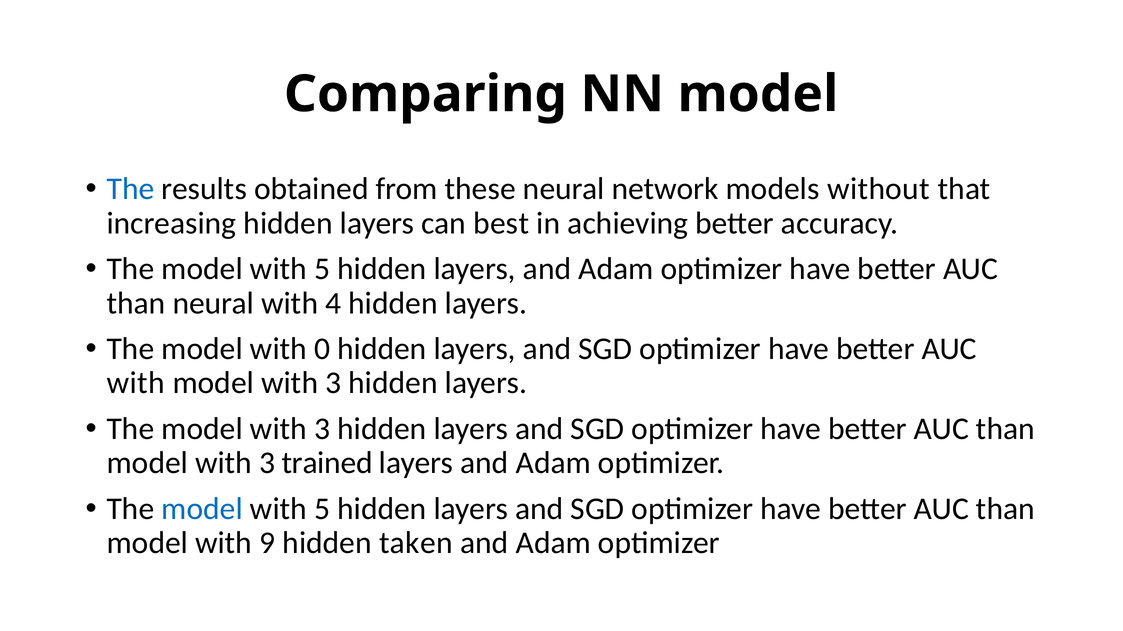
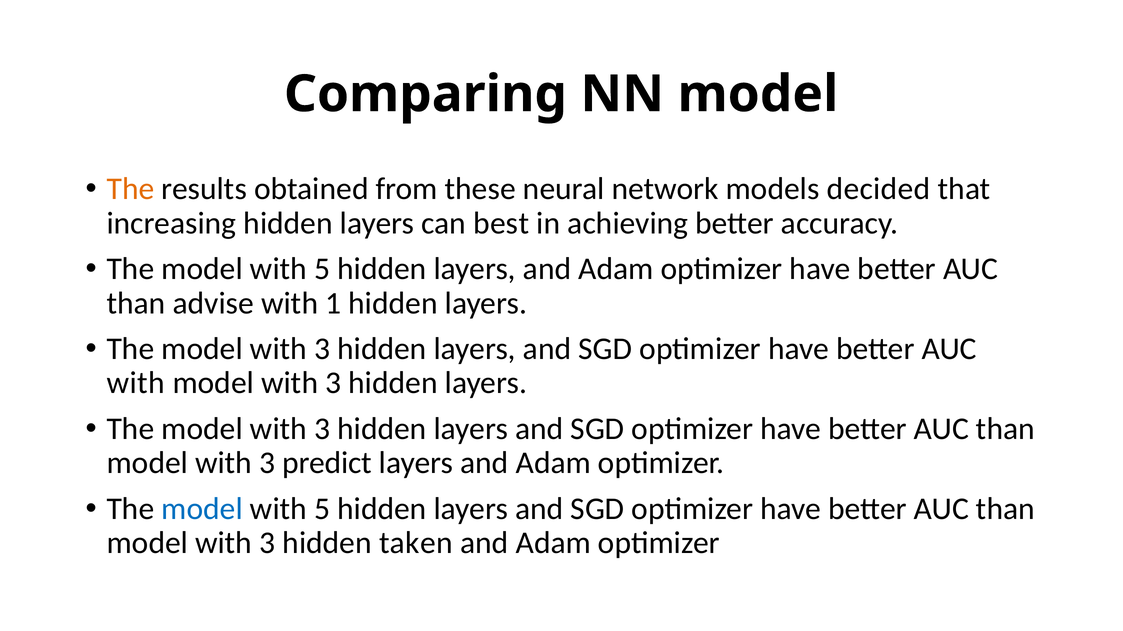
The colour: blue -> orange (130, 189)
without: without -> decided (879, 189)
than neural: neural -> advise (213, 303)
4: 4 -> 1 (333, 303)
0: 0 -> 3 (322, 349)
trained: trained -> predict (327, 463)
9: 9 -> 3 (267, 543)
